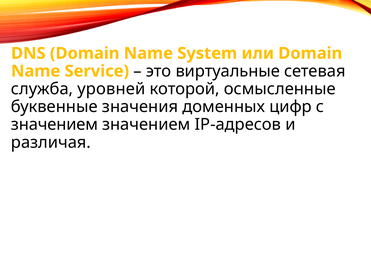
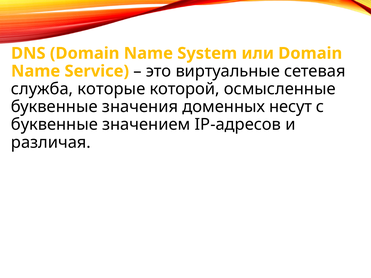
уровней: уровней -> которые (111, 89)
цифр: цифр -> несут (291, 107)
значением: значением -> буквенные (54, 125)
